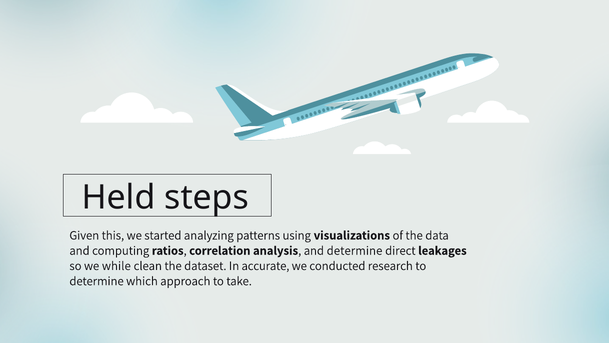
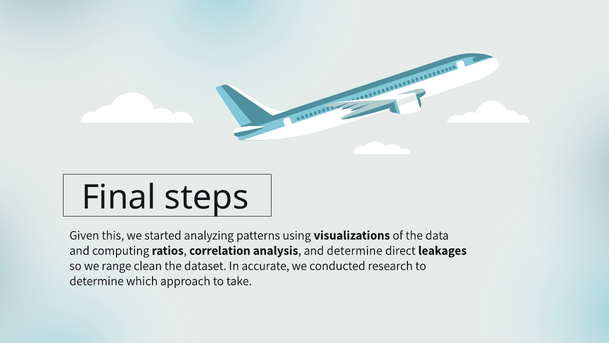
Held: Held -> Final (119, 197)
while: while -> range (116, 265)
